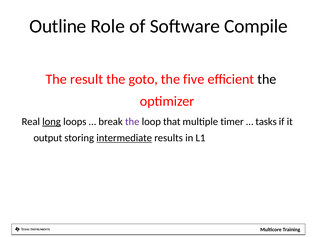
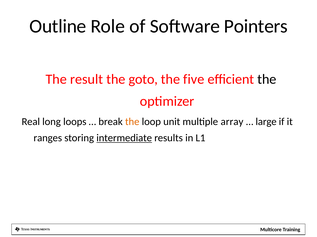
Compile: Compile -> Pointers (256, 26)
long underline: present -> none (52, 122)
the colour: purple -> orange (132, 122)
that: that -> unit (172, 122)
timer: timer -> array (232, 122)
tasks: tasks -> large (266, 122)
output: output -> ranges (48, 138)
